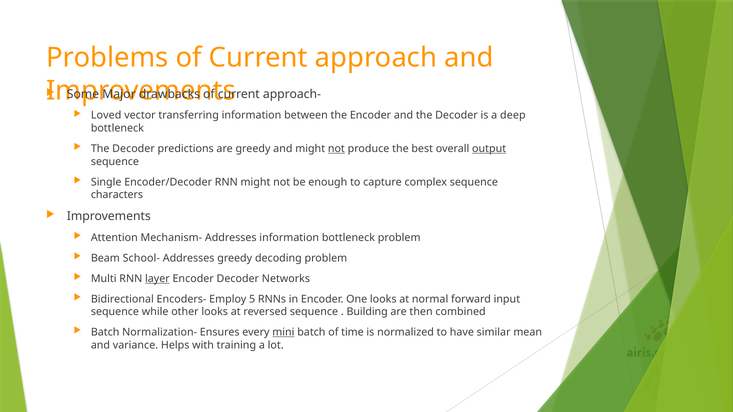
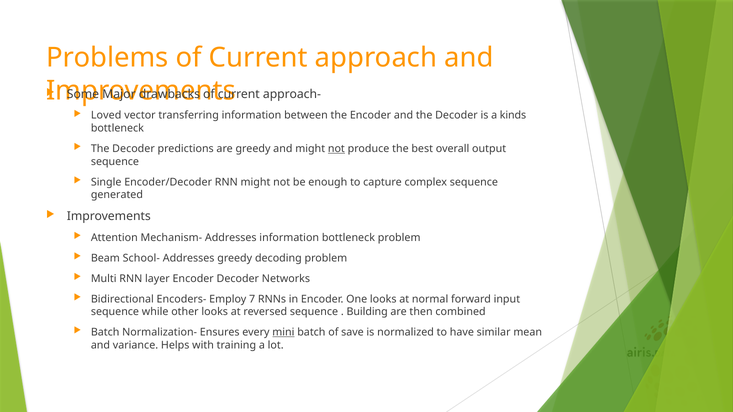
deep: deep -> kinds (513, 116)
output underline: present -> none (489, 149)
characters: characters -> generated (117, 195)
layer underline: present -> none (157, 279)
5: 5 -> 7 (252, 299)
time: time -> save (352, 333)
